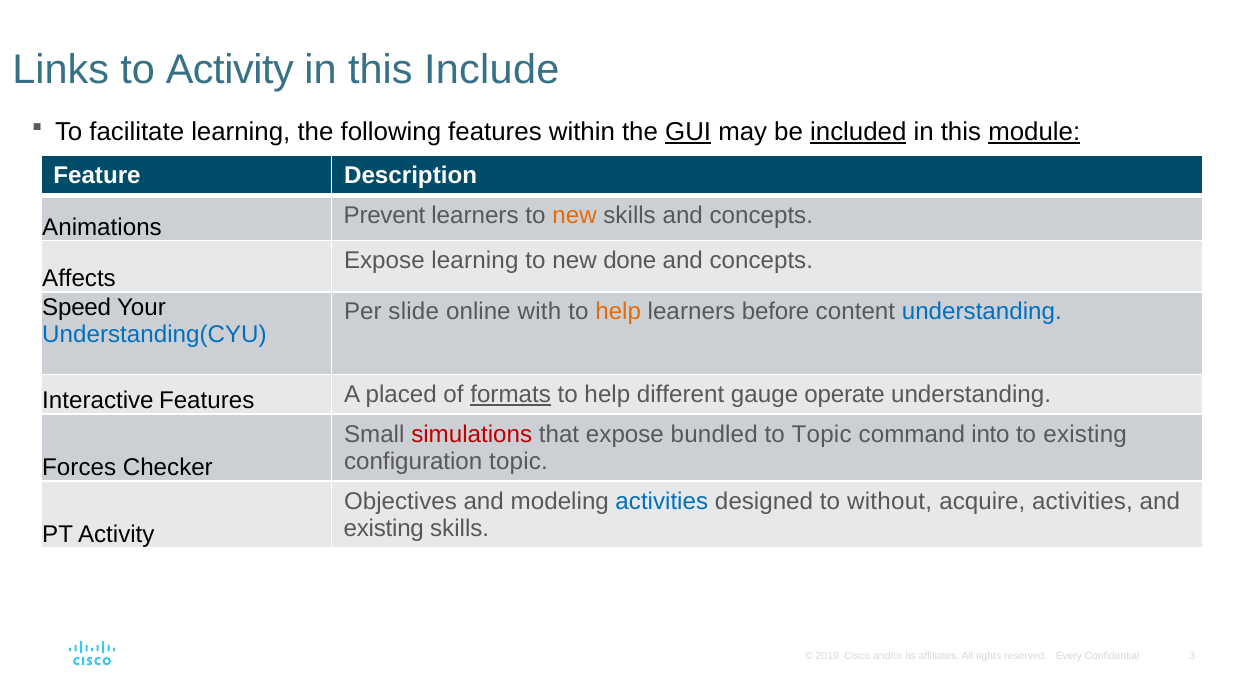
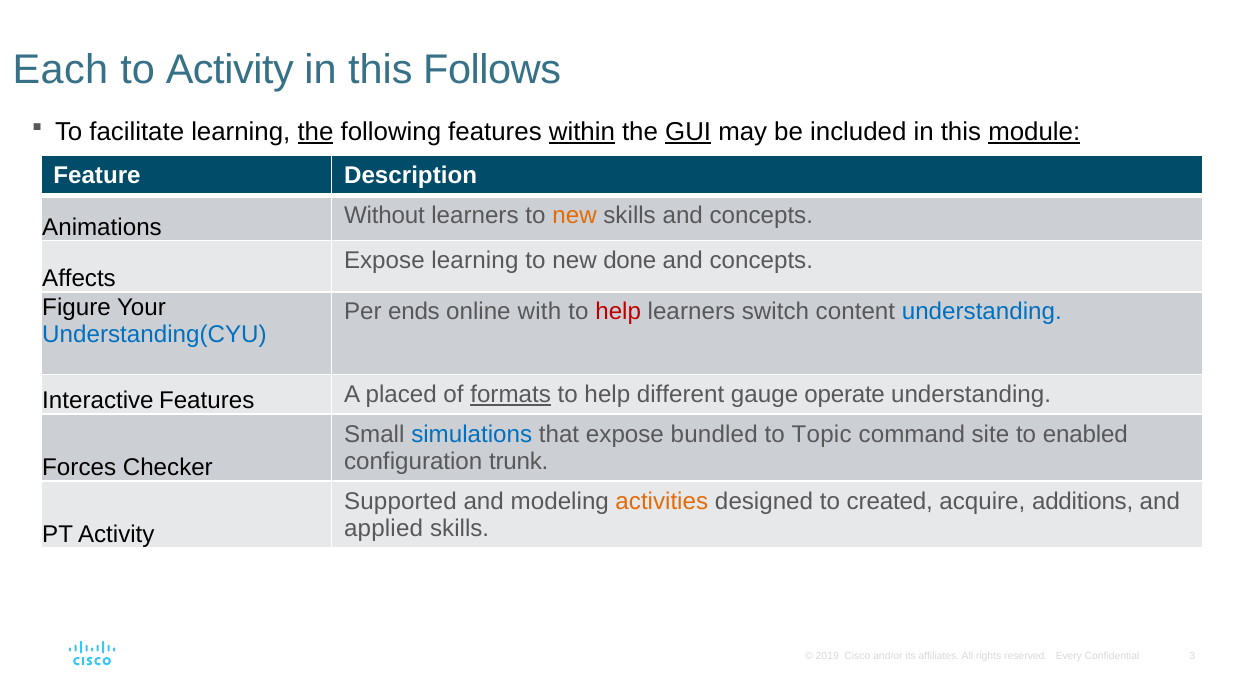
Links: Links -> Each (60, 70)
Include: Include -> Follows (492, 70)
the underline: none -> present (316, 132)
within underline: none -> present (582, 132)
included underline: present -> none (858, 132)
Prevent: Prevent -> Without (384, 215)
Speed: Speed -> Figure (77, 307)
slide: slide -> ends (414, 312)
help colour: orange -> red (618, 312)
before: before -> switch (775, 312)
simulations colour: red -> blue (472, 434)
into: into -> site (990, 434)
to existing: existing -> enabled (1085, 434)
configuration topic: topic -> trunk (519, 461)
Objectives: Objectives -> Supported (400, 501)
activities colour: blue -> orange (662, 501)
without: without -> created (890, 501)
acquire activities: activities -> additions (1083, 501)
existing: existing -> applied (384, 528)
